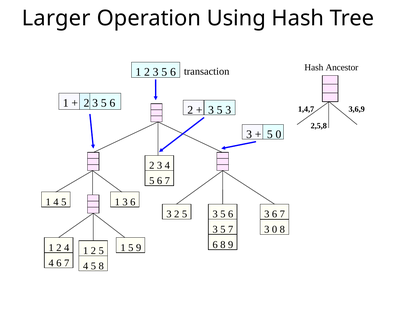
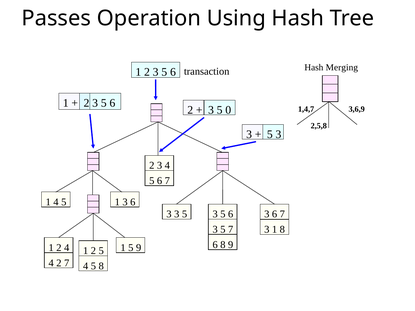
Larger: Larger -> Passes (56, 18)
Ancestor: Ancestor -> Merging (342, 67)
3 5 3: 3 -> 0 (228, 110)
0: 0 -> 3 (278, 134)
2: 2 -> 3 (177, 214)
3 0: 0 -> 1 (275, 230)
4 6: 6 -> 2 (59, 263)
